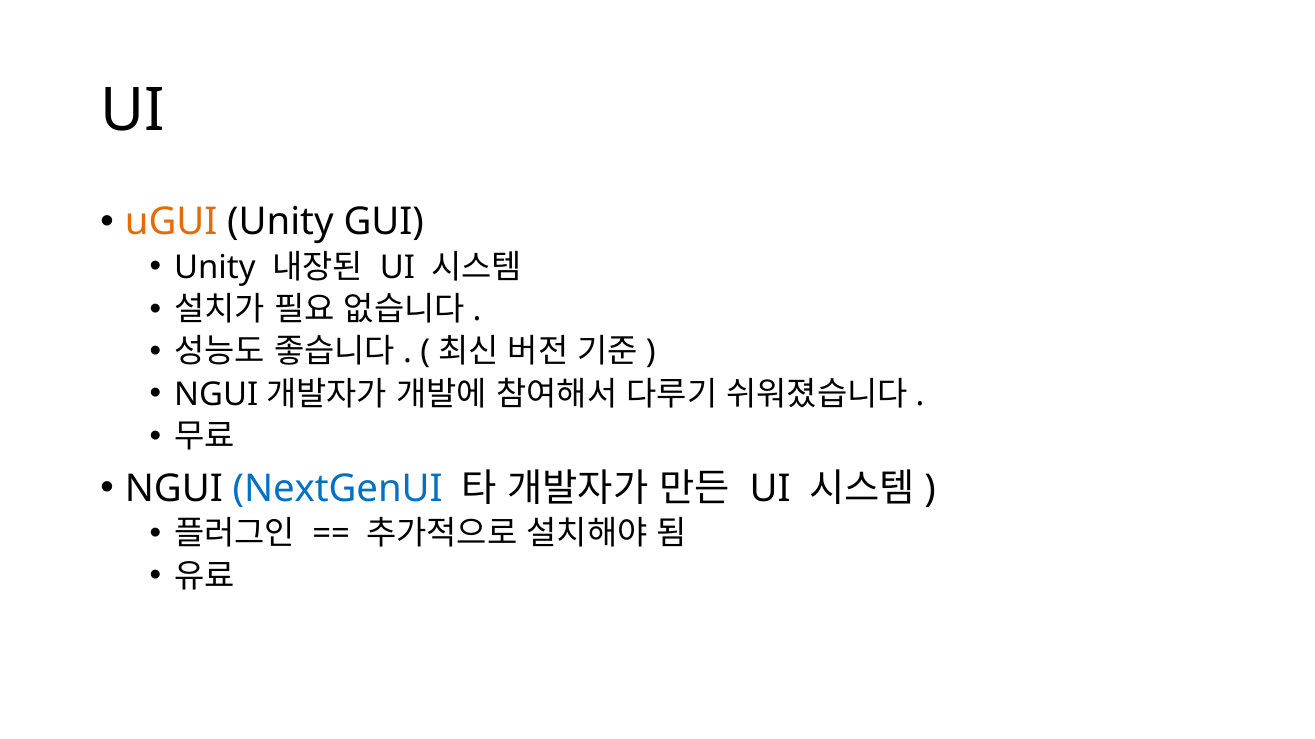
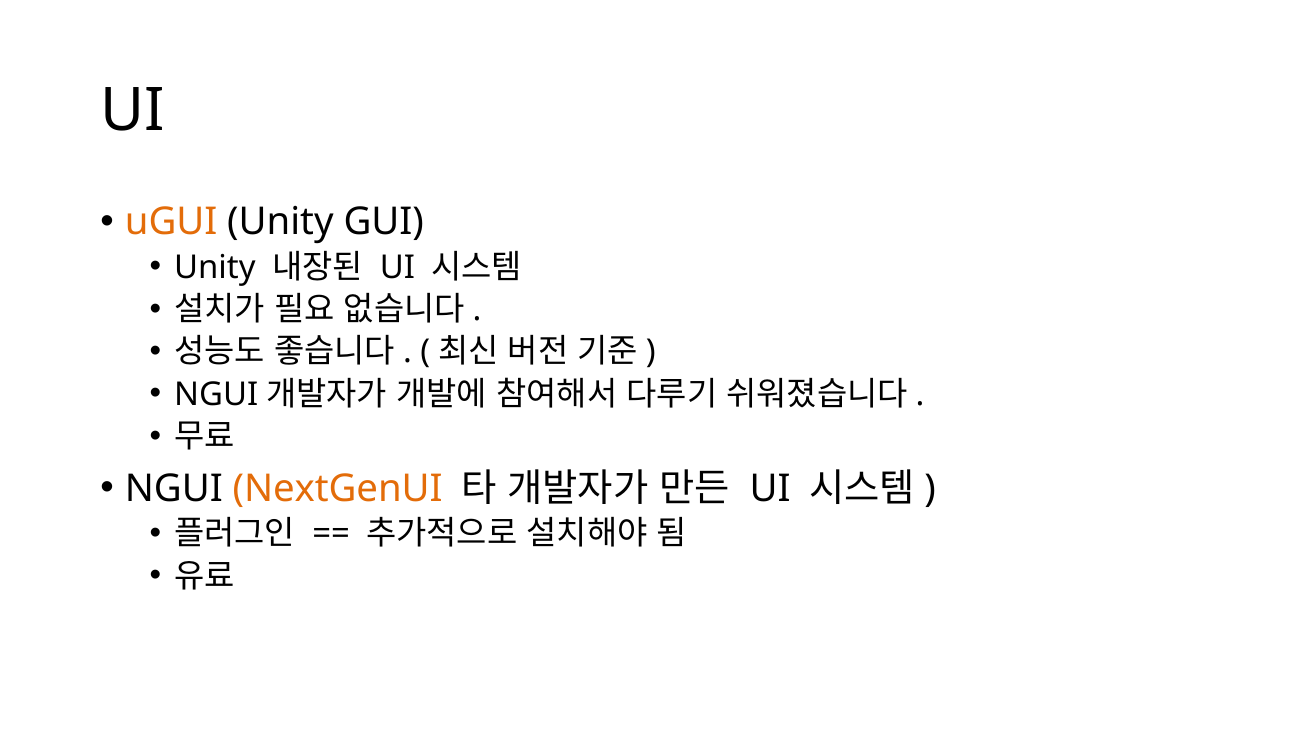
NextGenUI colour: blue -> orange (338, 489)
